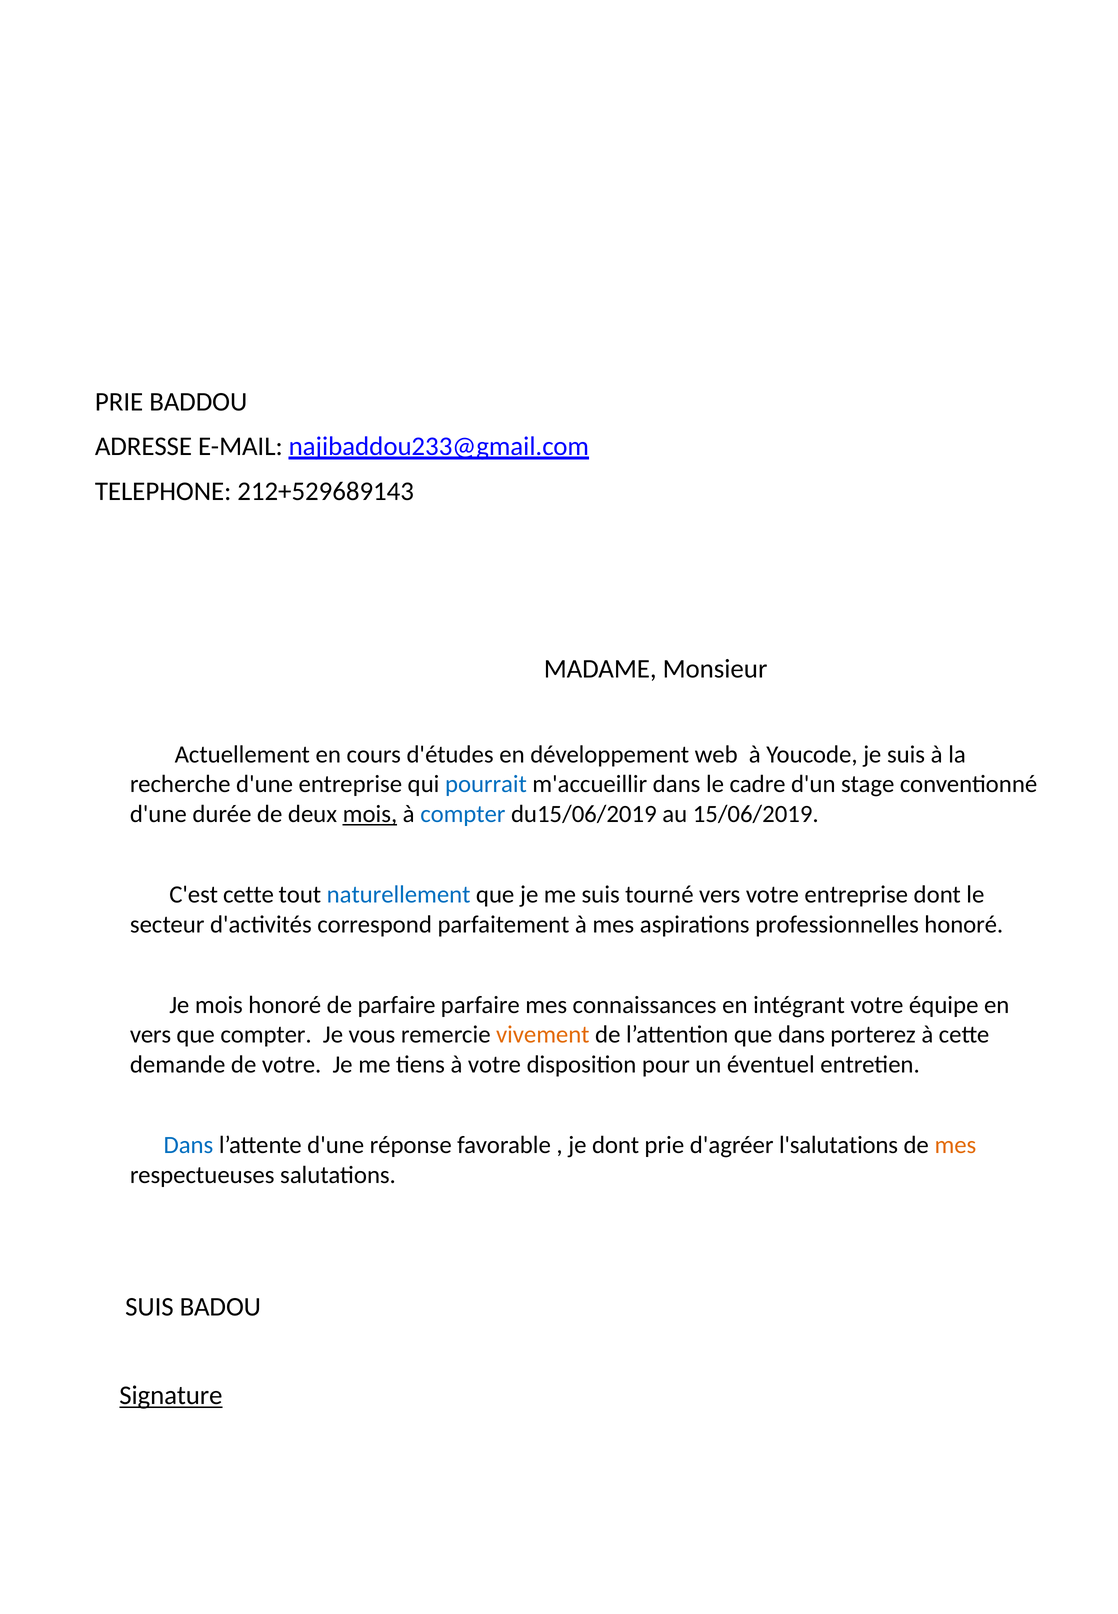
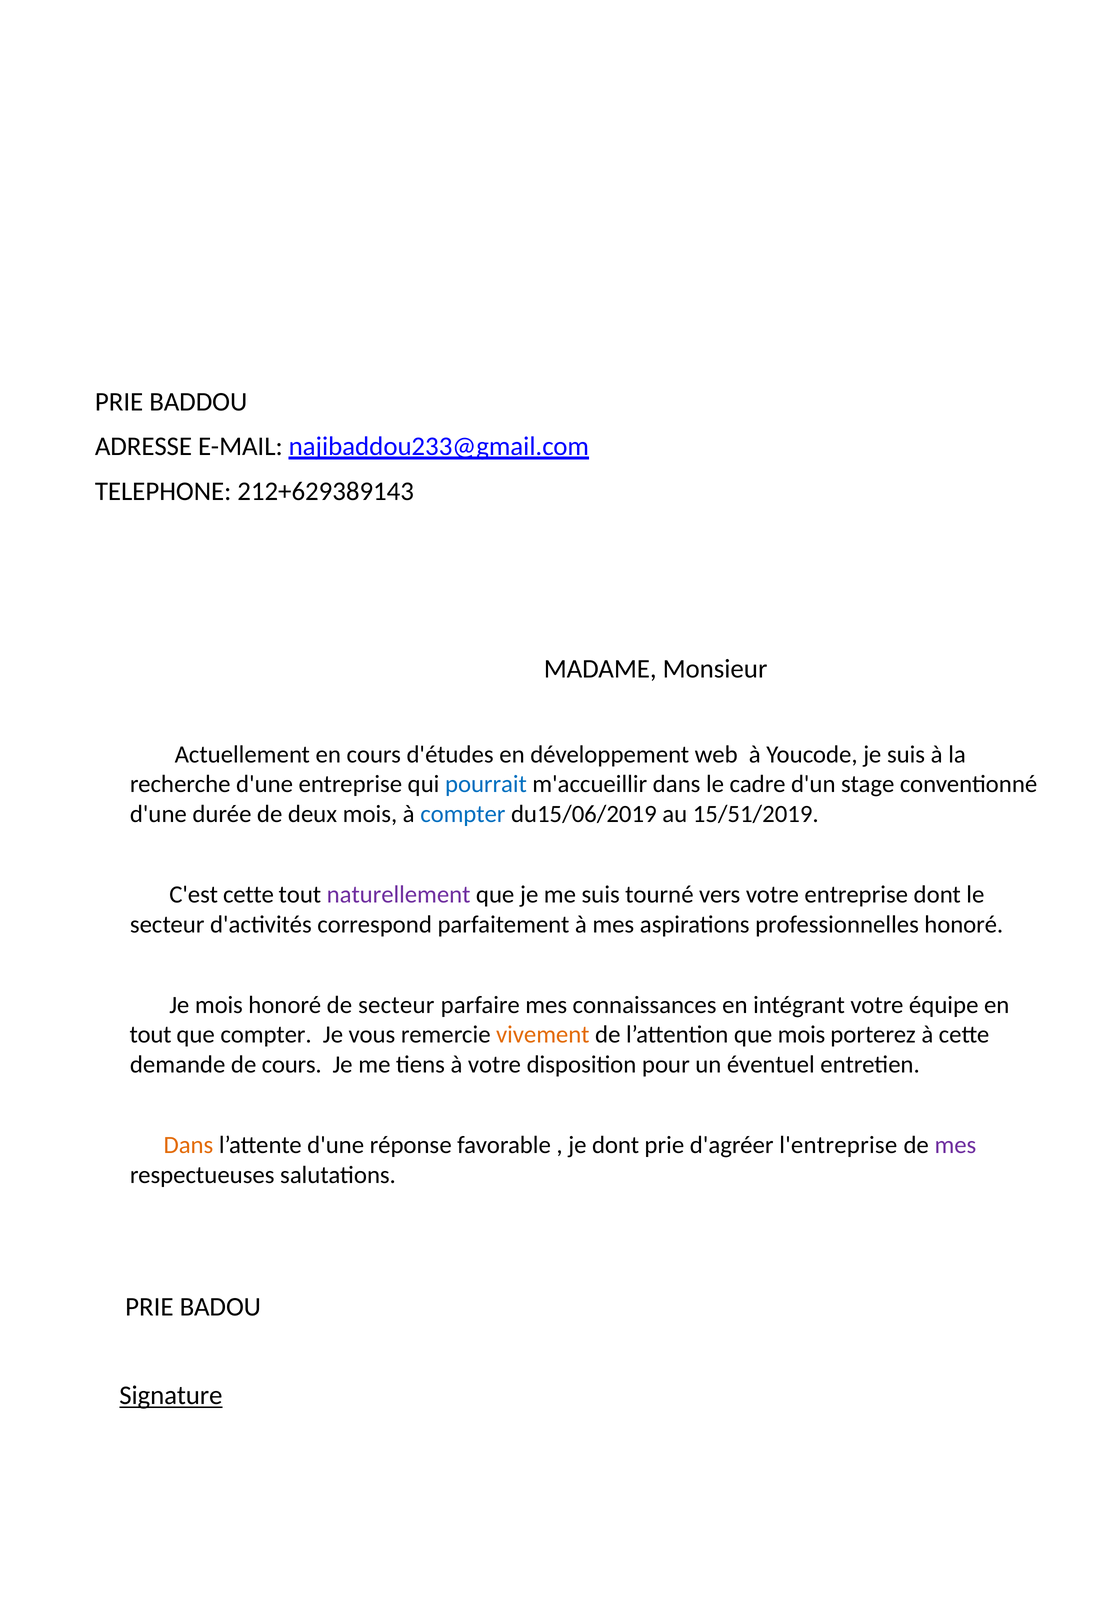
212+529689143: 212+529689143 -> 212+629389143 (326, 492)
mois underline: present -> none (370, 814)
15/06/2019: 15/06/2019 -> 15/51/2019 (756, 814)
naturellement colour: blue -> purple (399, 895)
de parfaire: parfaire -> secteur (396, 1006)
vers: vers -> tout (151, 1035)
que dans: dans -> mois (802, 1035)
de votre: votre -> cours (292, 1065)
Dans colour: blue -> orange (188, 1146)
l'salutations: l'salutations -> l'entreprise (838, 1146)
mes colour: orange -> purple (955, 1146)
SUIS: SUIS -> PRIE (149, 1308)
